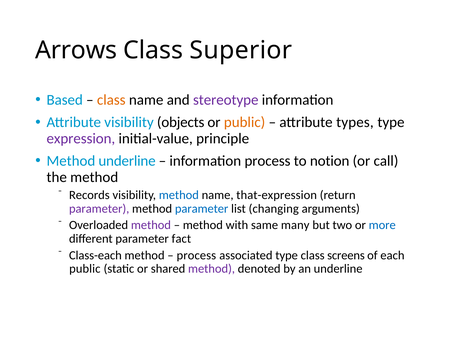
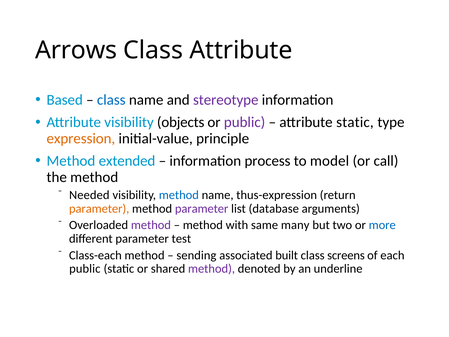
Class Superior: Superior -> Attribute (241, 50)
class colour: orange -> blue (111, 100)
public colour: orange -> purple (245, 122)
attribute types: types -> static (355, 122)
expression colour: purple -> orange (81, 138)
Method underline: underline -> extended (127, 161)
notion: notion -> model (330, 161)
Records: Records -> Needed (89, 195)
that-expression: that-expression -> thus-expression (277, 195)
parameter colour: purple -> orange (99, 208)
parameter colour: blue -> purple (202, 208)
changing: changing -> database (274, 208)
fact: fact -> test (181, 238)
process: process -> sending (196, 255)
associated type: type -> built (287, 255)
